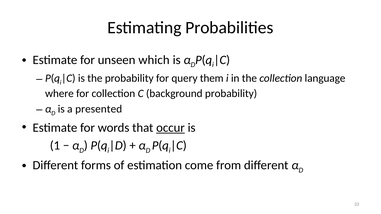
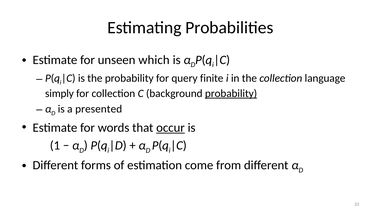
them: them -> finite (212, 78)
where: where -> simply (59, 94)
probability underline: none -> present (231, 94)
